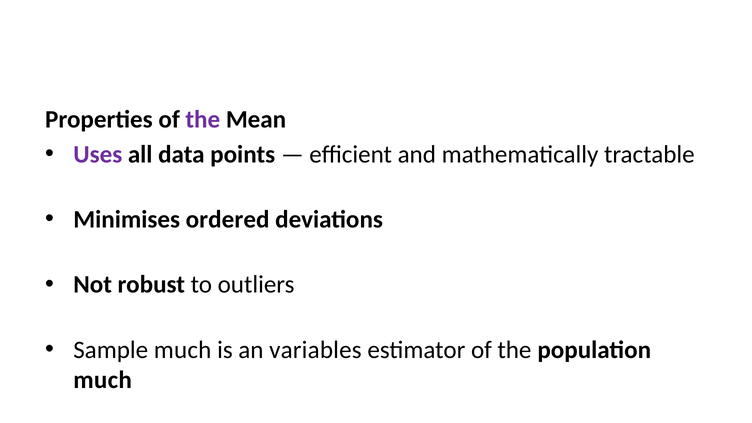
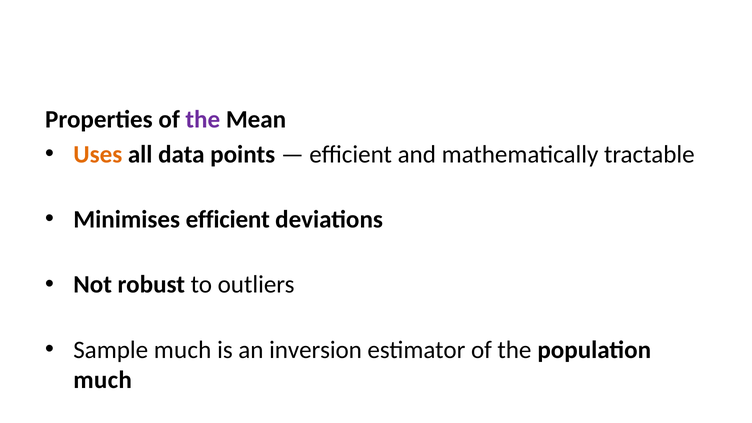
Uses colour: purple -> orange (98, 154)
Minimises ordered: ordered -> efficient (228, 220)
variables: variables -> inversion (316, 350)
